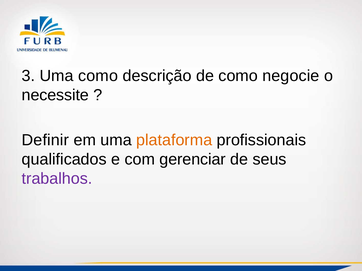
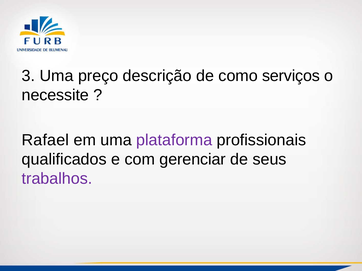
Uma como: como -> preço (98, 76)
negocie: negocie -> serviços (291, 76)
Definir: Definir -> Rafael (45, 140)
plataforma colour: orange -> purple (174, 140)
